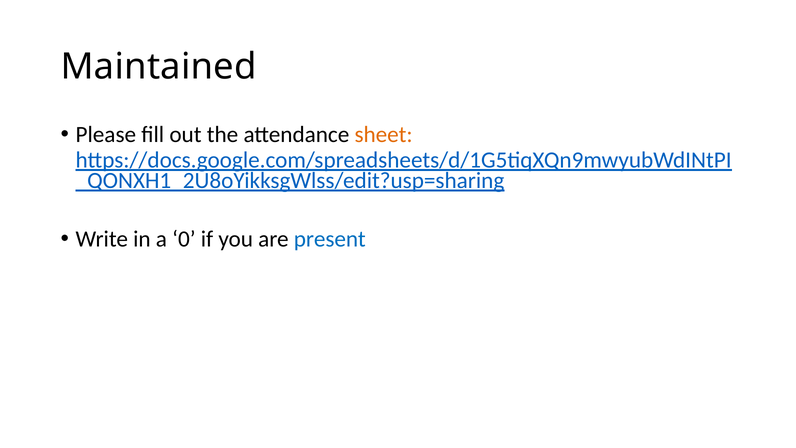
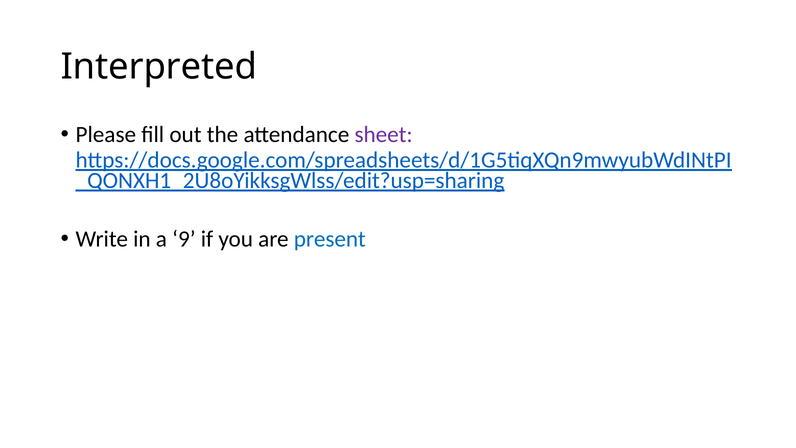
Maintained: Maintained -> Interpreted (159, 67)
sheet colour: orange -> purple (384, 135)
0: 0 -> 9 (184, 239)
